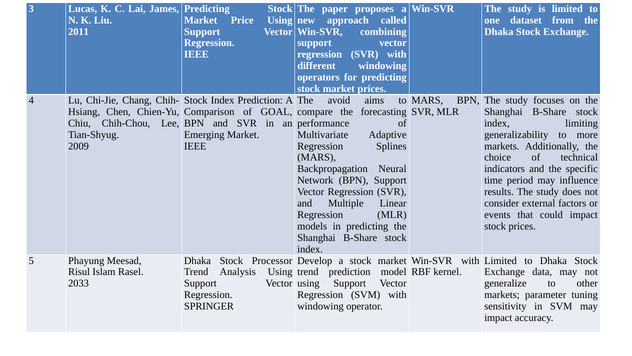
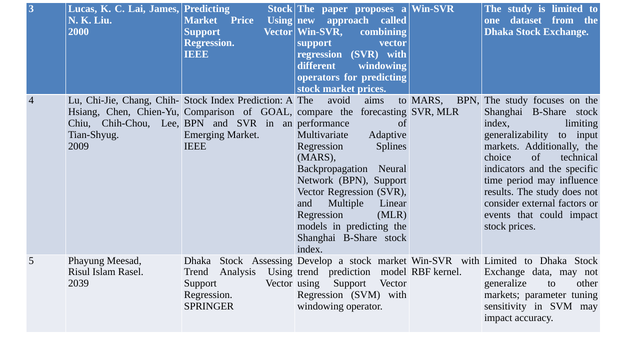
2011: 2011 -> 2000 (79, 32)
more: more -> input (587, 134)
Processor: Processor -> Assessing (272, 260)
2033: 2033 -> 2039 (79, 283)
